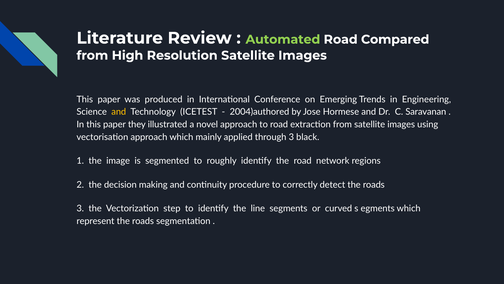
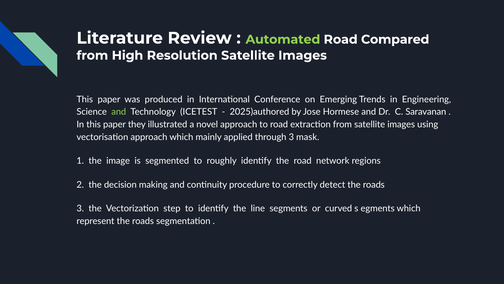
and colour: yellow -> light green (119, 112)
2004)authored: 2004)authored -> 2025)authored (259, 112)
black: black -> mask (308, 137)
